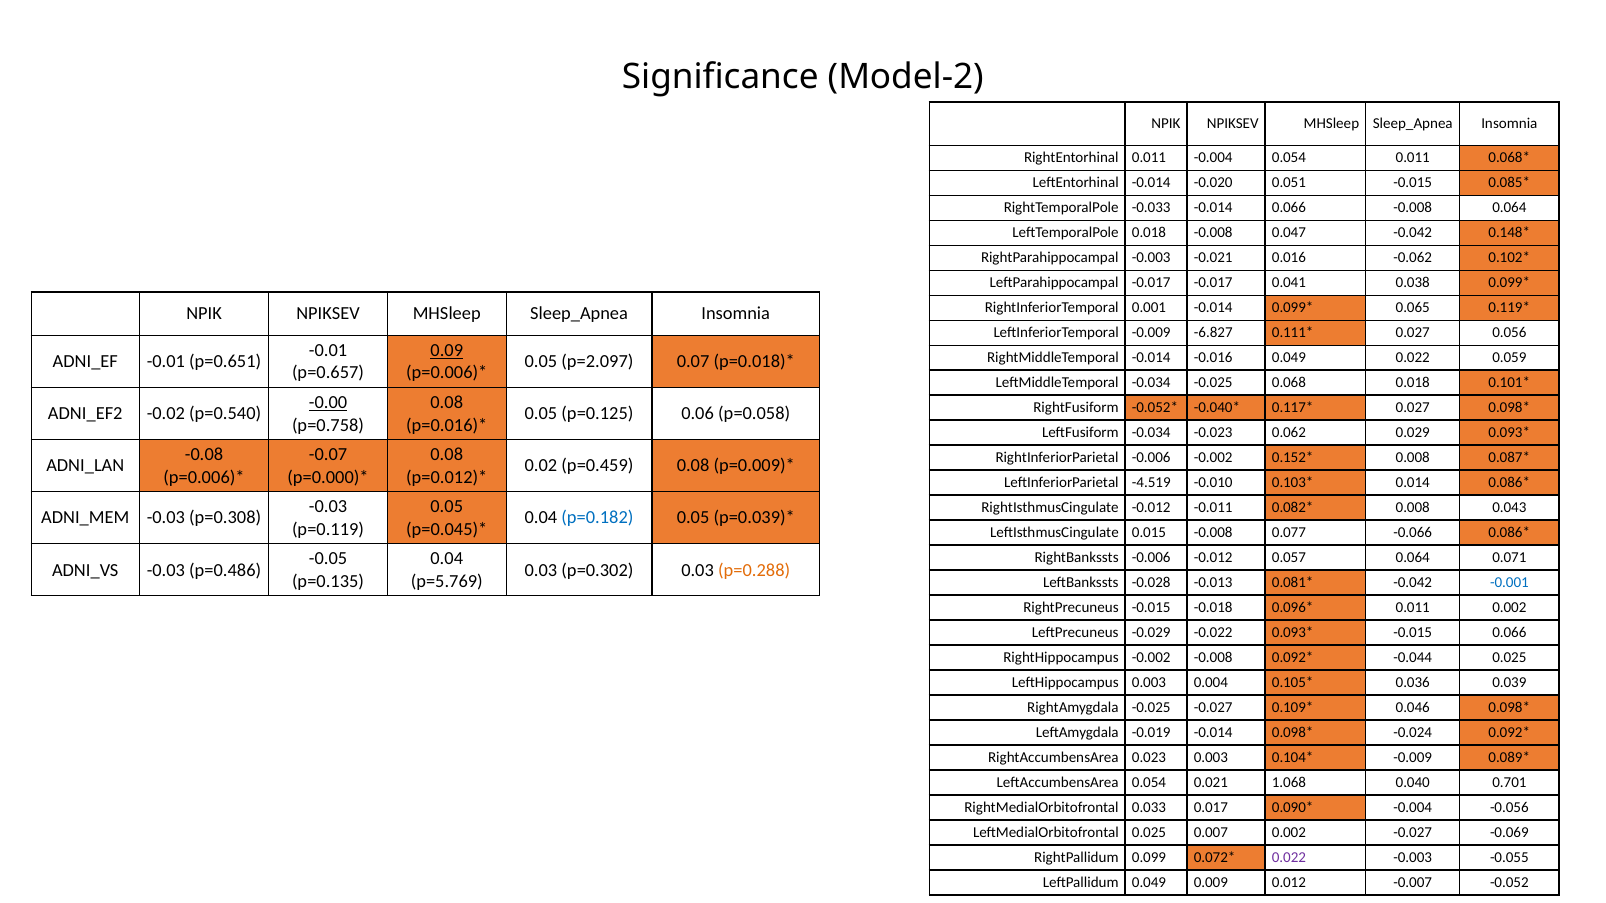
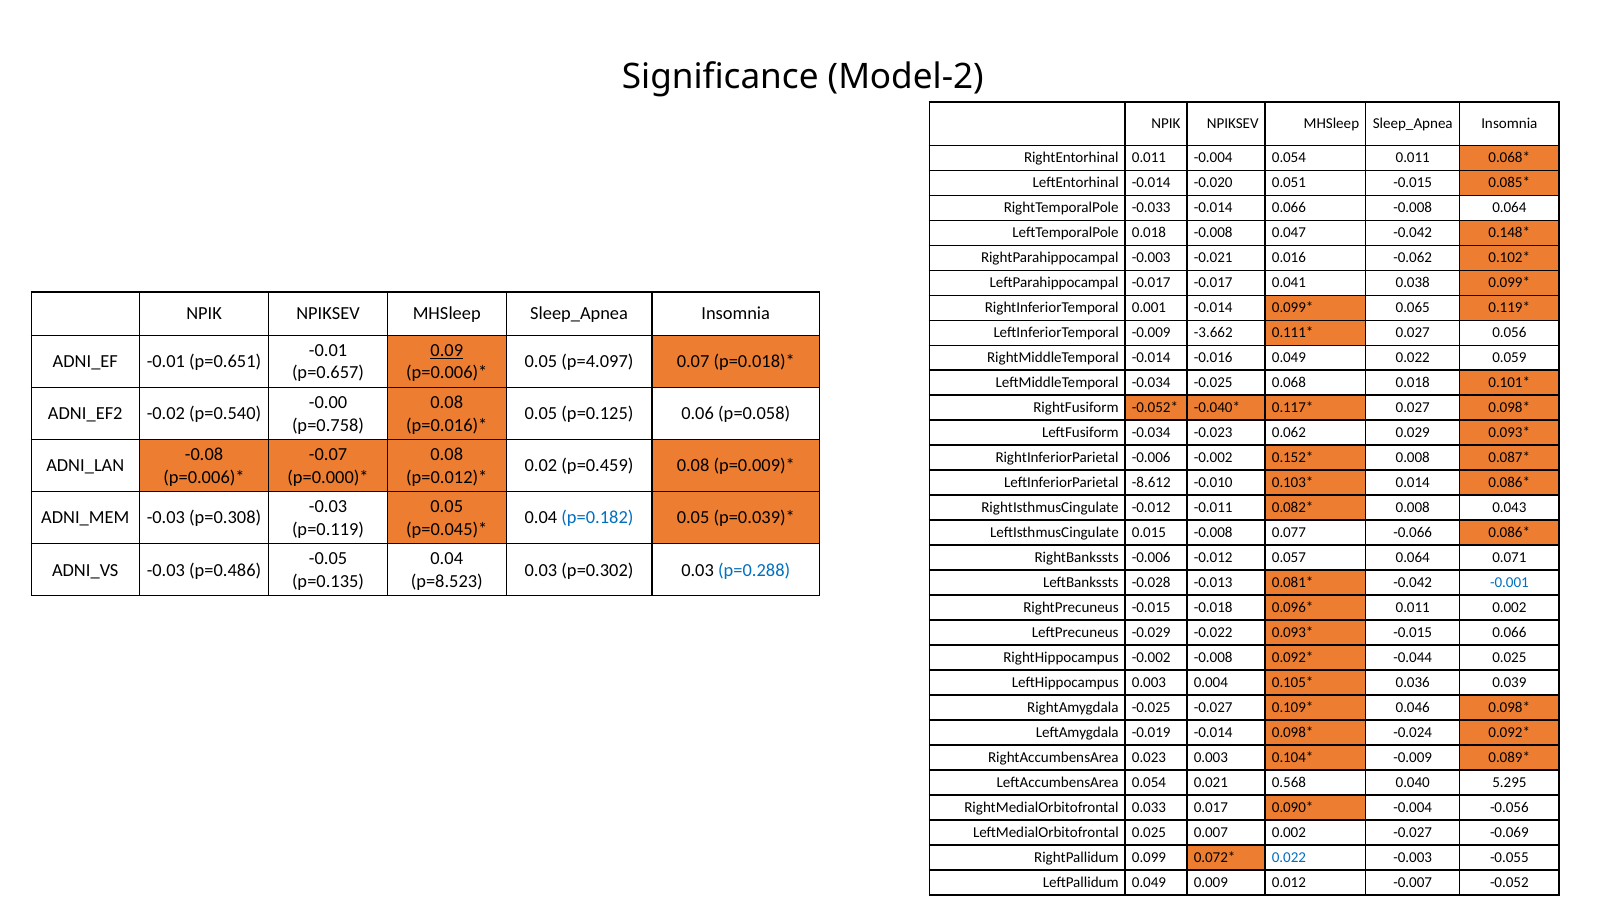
-6.827: -6.827 -> -3.662 (1213, 333)
p=2.097: p=2.097 -> p=4.097 (597, 362)
-0.00 underline: present -> none (328, 402)
-4.519: -4.519 -> -8.612 (1151, 483)
p=0.288 colour: orange -> blue (754, 570)
p=5.769: p=5.769 -> p=8.523 (447, 582)
1.068: 1.068 -> 0.568 (1289, 783)
0.701: 0.701 -> 5.295 (1509, 783)
0.022 colour: purple -> blue (1289, 858)
